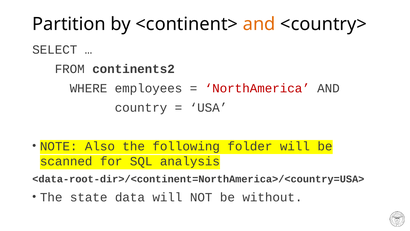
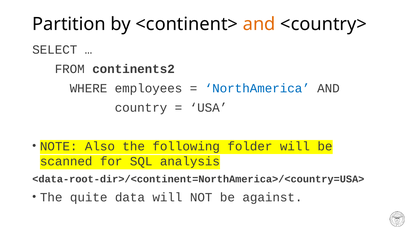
NorthAmerica colour: red -> blue (257, 88)
state: state -> quite (89, 197)
without: without -> against (272, 197)
